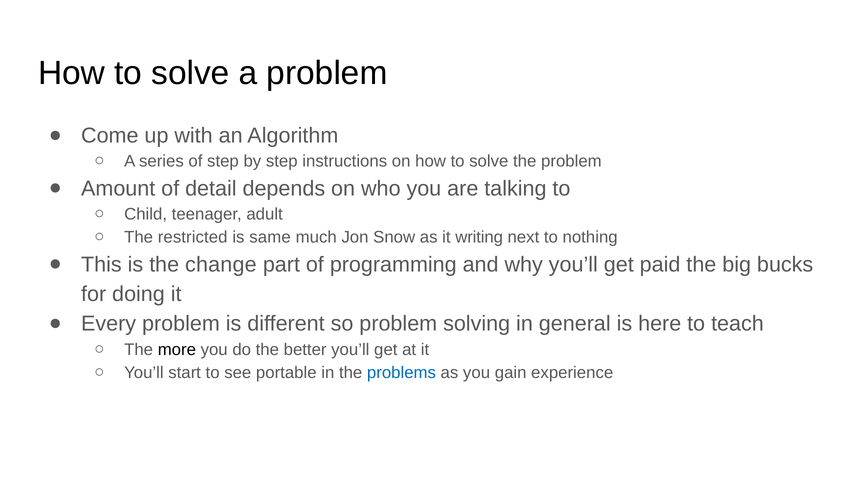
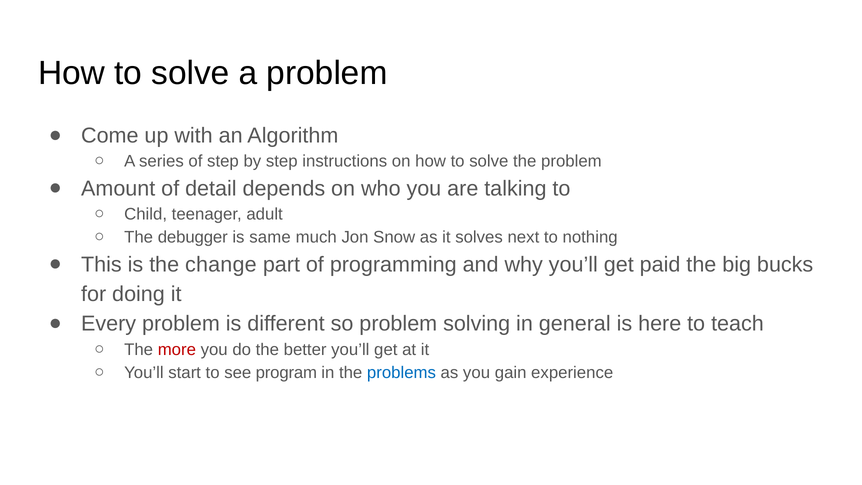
restricted: restricted -> debugger (193, 237)
writing: writing -> solves (479, 237)
more colour: black -> red (177, 349)
portable: portable -> program (286, 373)
